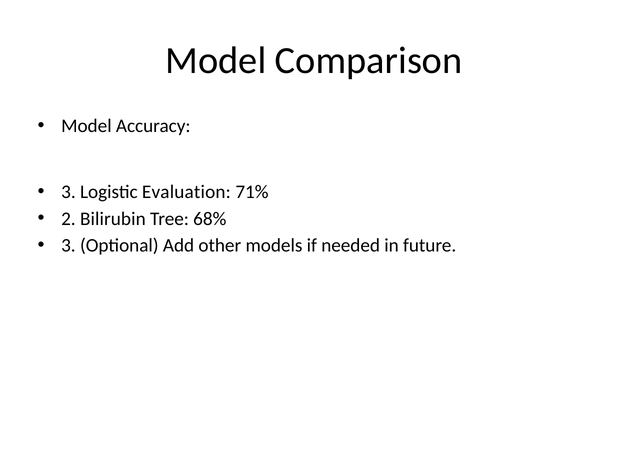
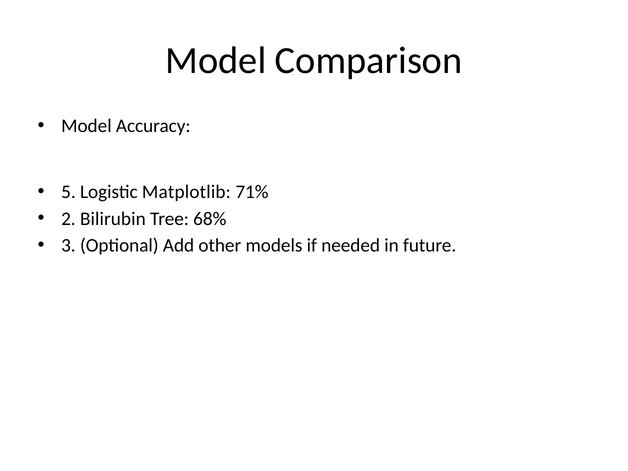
3: 3 -> 5 (68, 192)
Evaluation: Evaluation -> Matplotlib (186, 192)
